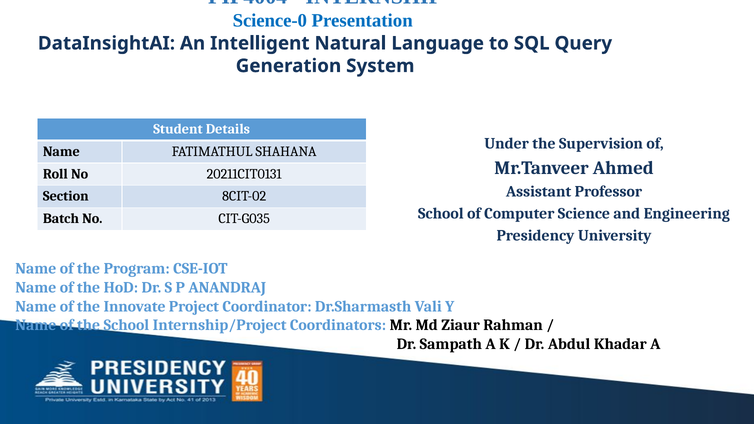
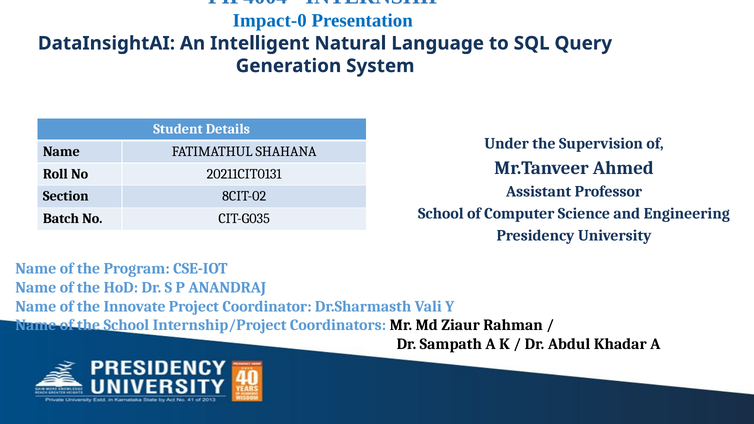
Science-0: Science-0 -> Impact-0 (270, 21)
